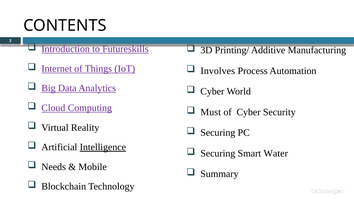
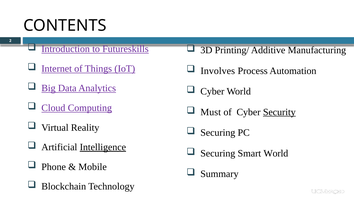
Security underline: none -> present (279, 112)
Smart Water: Water -> World (276, 153)
Needs: Needs -> Phone (54, 167)
